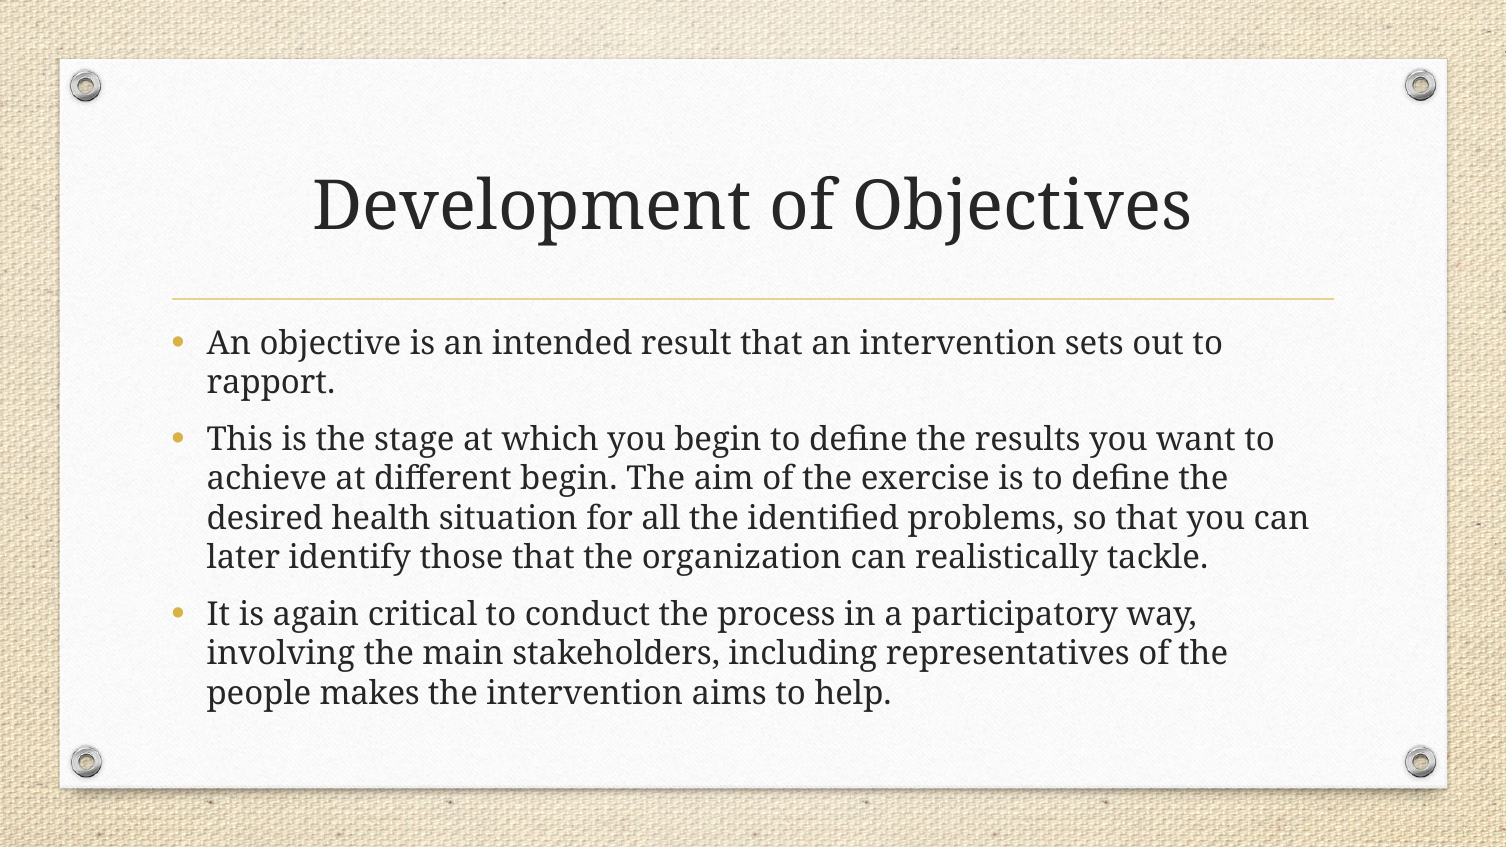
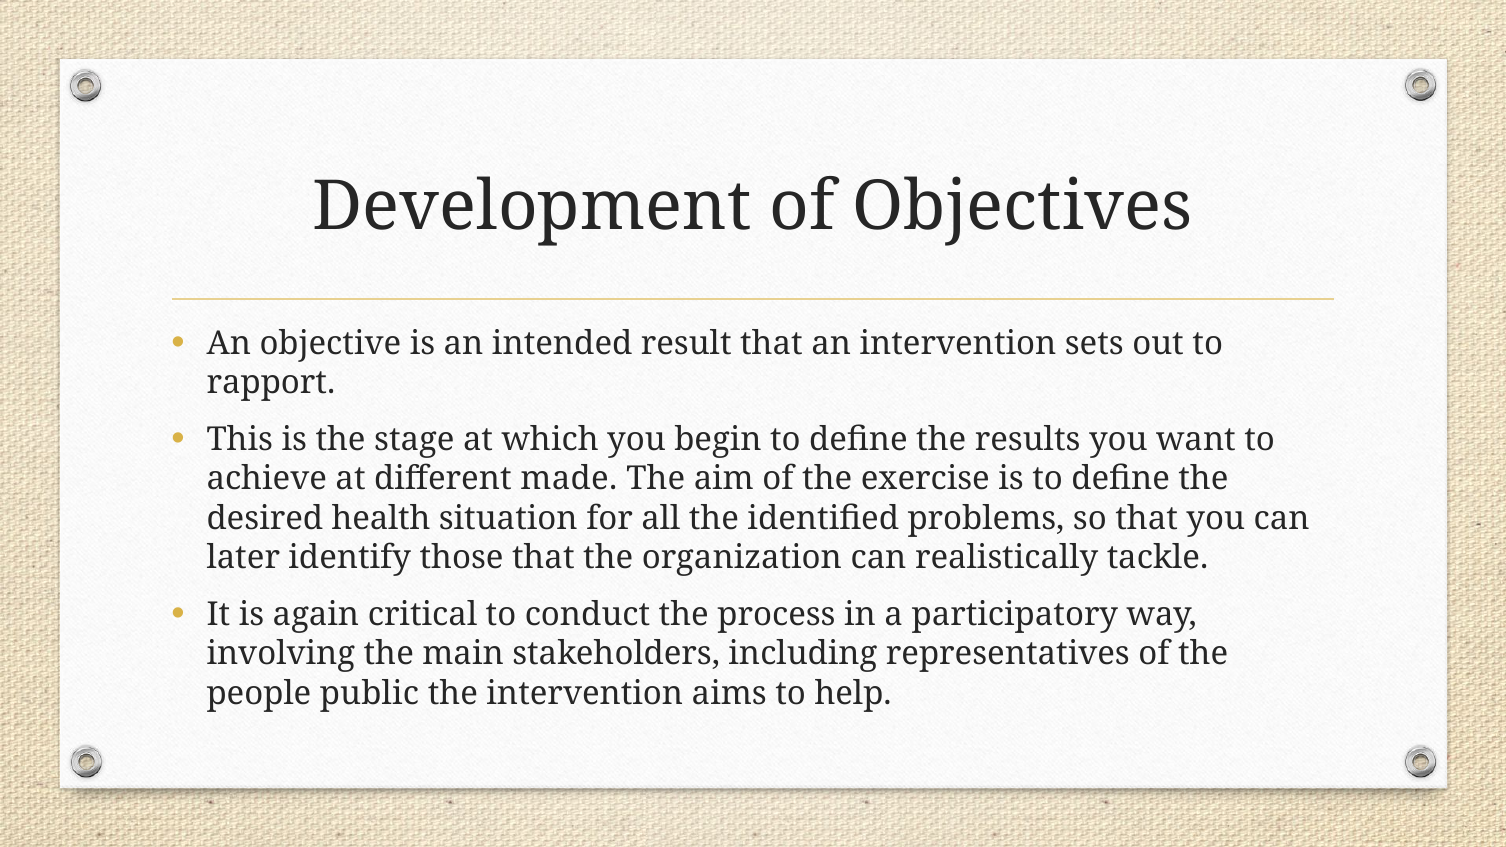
different begin: begin -> made (569, 479)
makes: makes -> public (369, 694)
